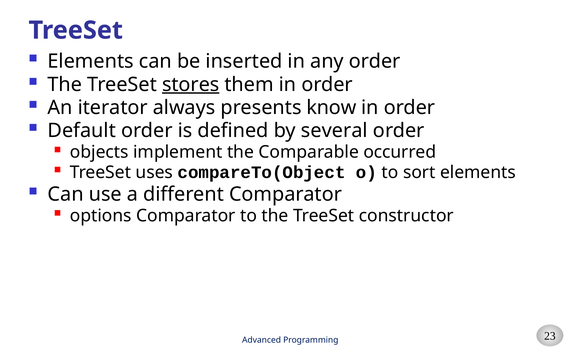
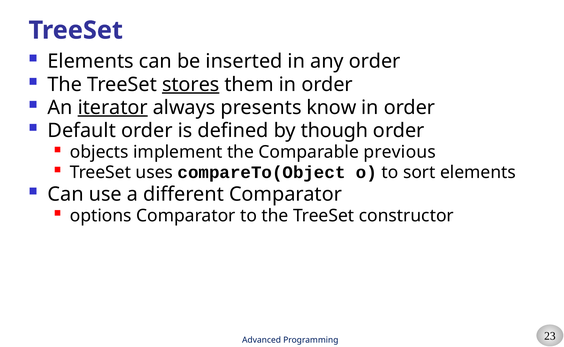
iterator underline: none -> present (113, 108)
several: several -> though (334, 131)
occurred: occurred -> previous (400, 152)
